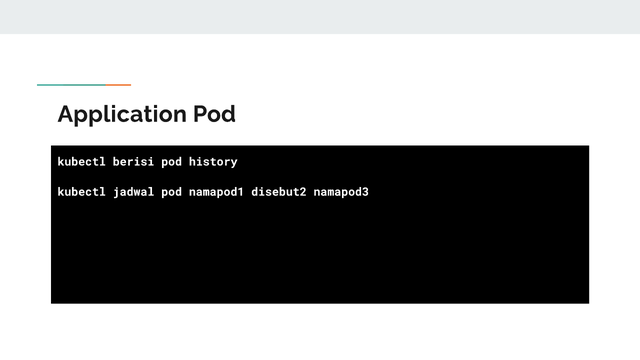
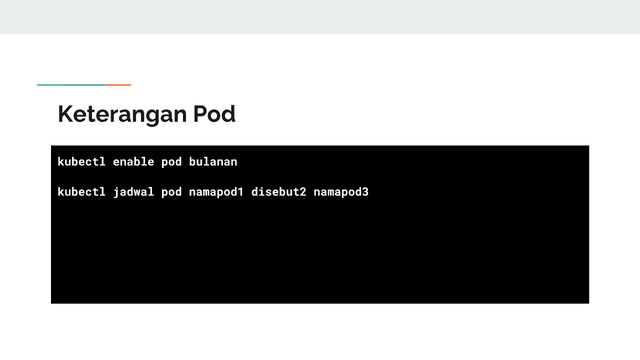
Application: Application -> Keterangan (122, 114)
berisi: berisi -> enable (134, 162)
history: history -> bulanan (213, 162)
